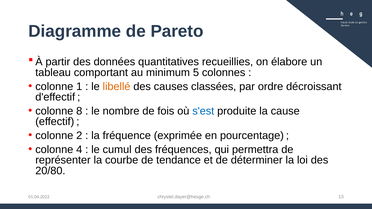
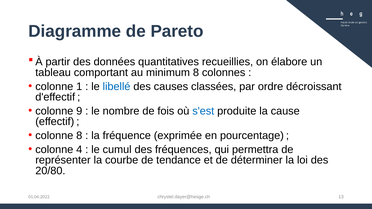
minimum 5: 5 -> 8 (196, 73)
libellé colour: orange -> blue (117, 87)
8: 8 -> 9 (79, 111)
colonne 2: 2 -> 8 (79, 136)
